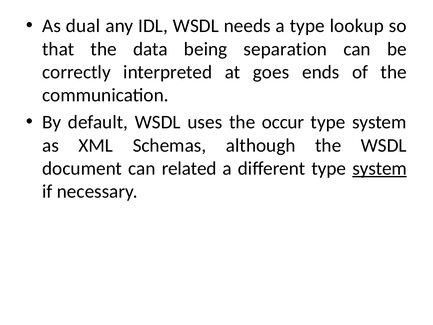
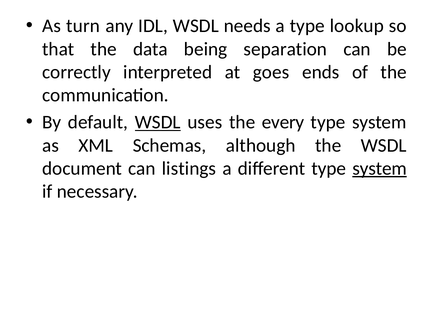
dual: dual -> turn (83, 26)
WSDL underline: none -> present (158, 122)
occur: occur -> every (283, 122)
related: related -> listings (189, 168)
